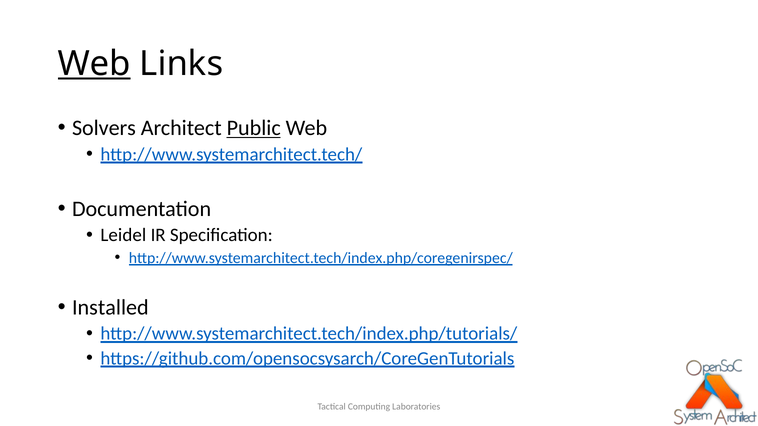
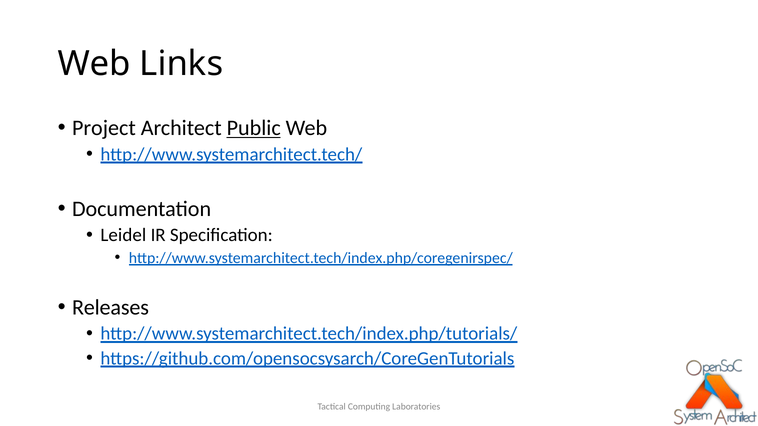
Web underline: present -> none (94, 64)
Solvers: Solvers -> Project (104, 128)
Installed: Installed -> Releases (110, 308)
